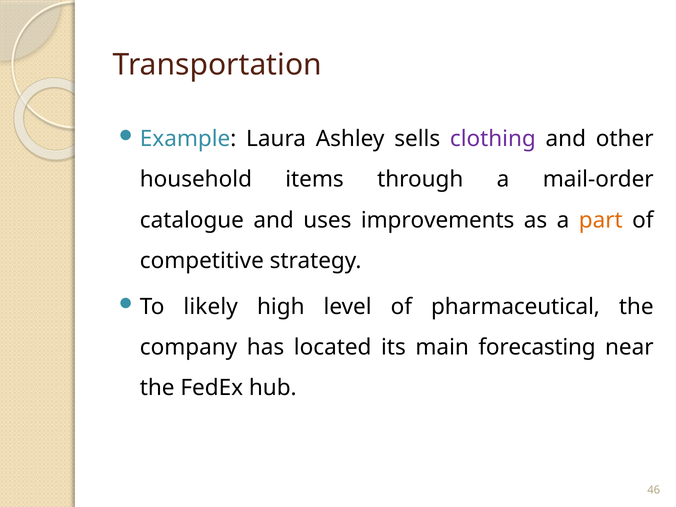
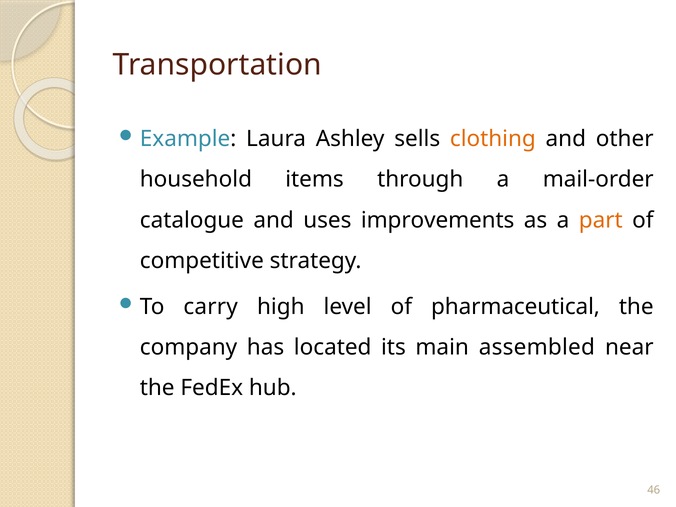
clothing colour: purple -> orange (493, 139)
likely: likely -> carry (211, 307)
forecasting: forecasting -> assembled (537, 347)
